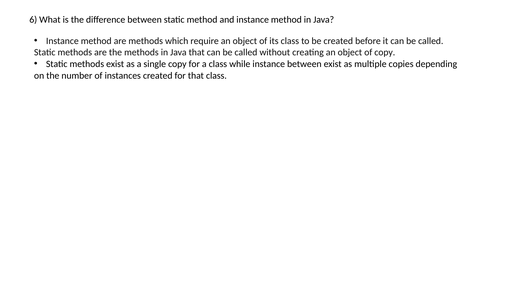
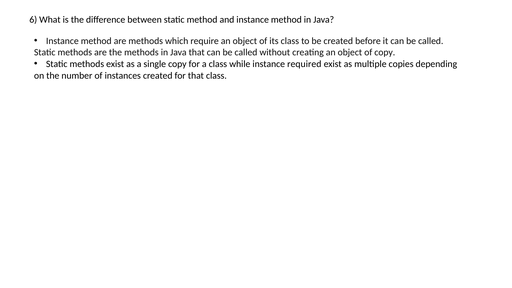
instance between: between -> required (304, 64)
